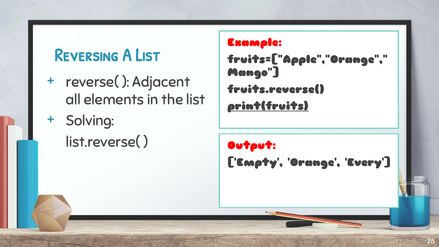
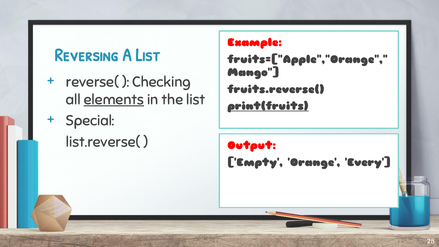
Adjacent: Adjacent -> Checking (161, 82)
elements underline: none -> present (114, 99)
Solving: Solving -> Special (90, 121)
